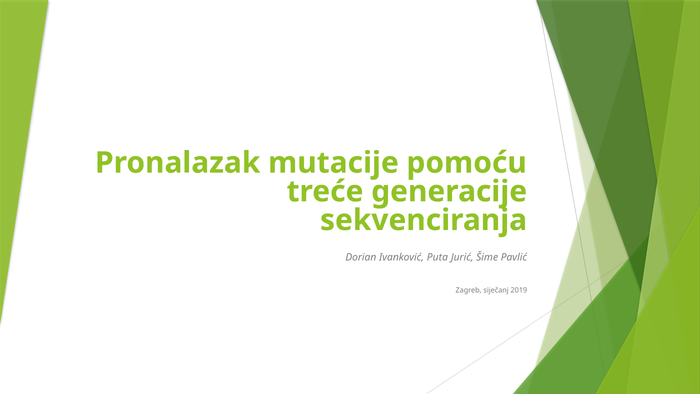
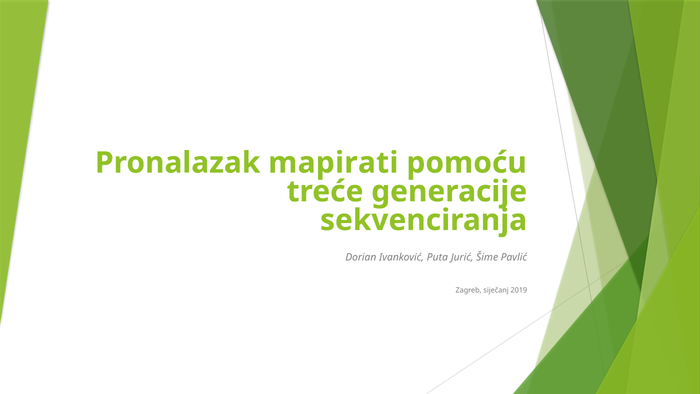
mutacije: mutacije -> mapirati (333, 163)
